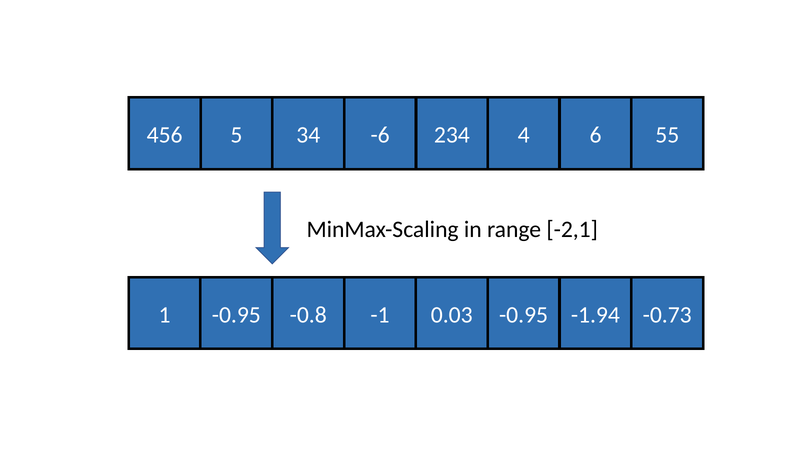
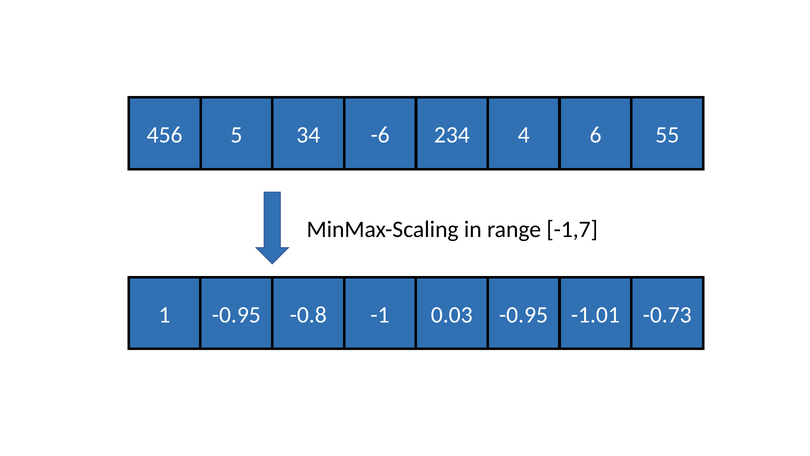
-2,1: -2,1 -> -1,7 (572, 229)
-1.94: -1.94 -> -1.01 (595, 314)
